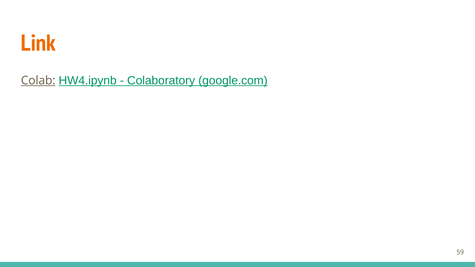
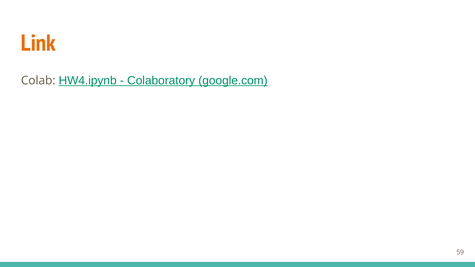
Colab underline: present -> none (38, 81)
